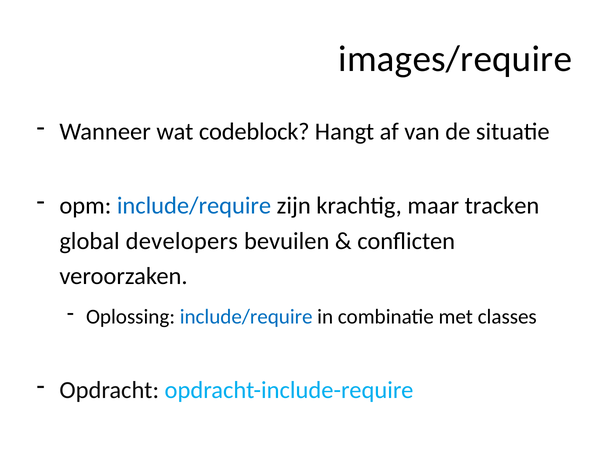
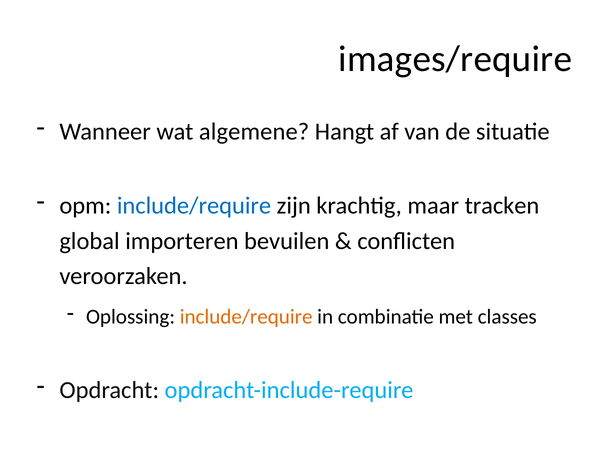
codeblock: codeblock -> algemene (254, 132)
developers: developers -> importeren (182, 241)
include/require colour: blue -> orange (246, 317)
